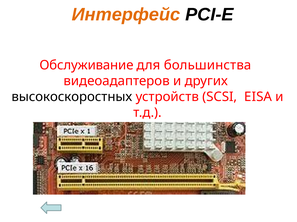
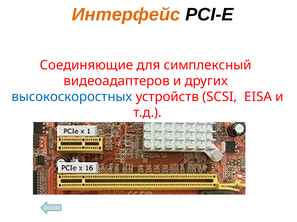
Обслуживание: Обслуживание -> Соединяющие (86, 65)
большинства: большинства -> симплексный (208, 65)
высокоскоростных colour: black -> blue (72, 97)
